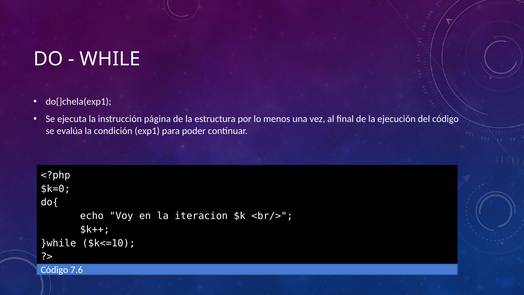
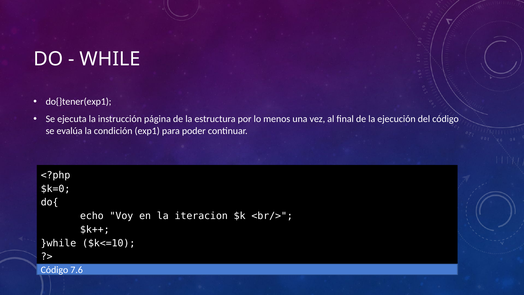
do{}chela(exp1: do{}chela(exp1 -> do{}tener(exp1 (79, 102)
